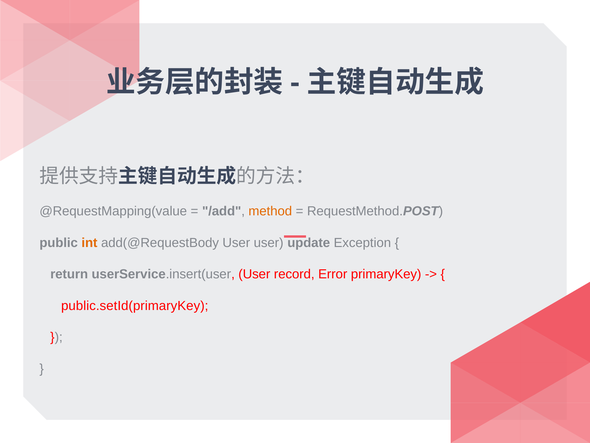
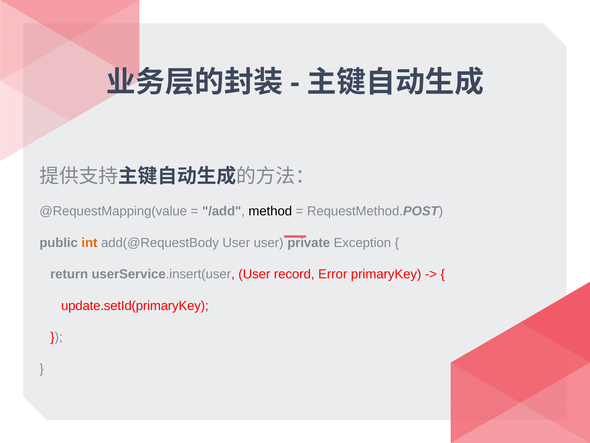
method colour: orange -> black (270, 211)
update: update -> private (309, 243)
public.setId(primaryKey: public.setId(primaryKey -> update.setId(primaryKey (135, 305)
